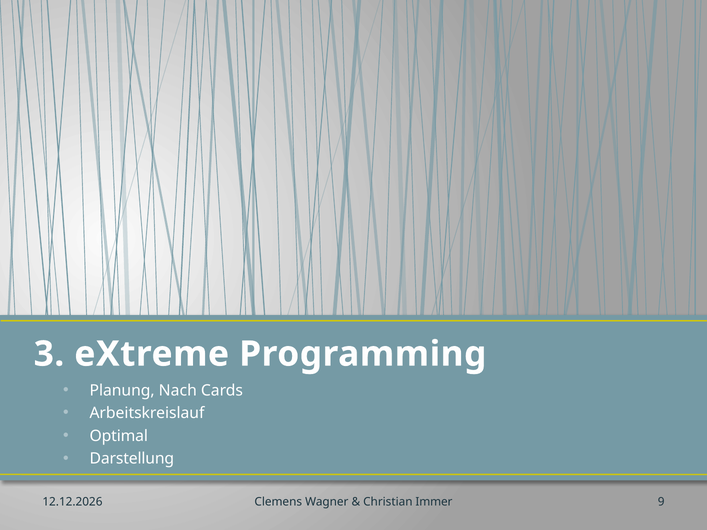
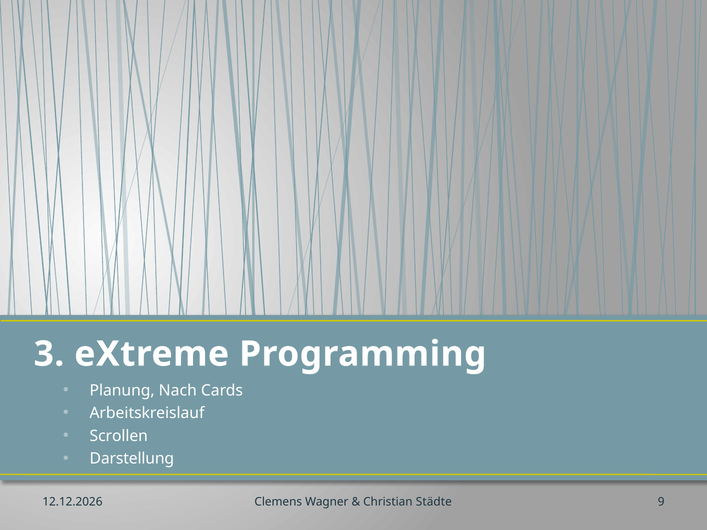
Optimal: Optimal -> Scrollen (119, 436)
Immer: Immer -> Städte (434, 502)
